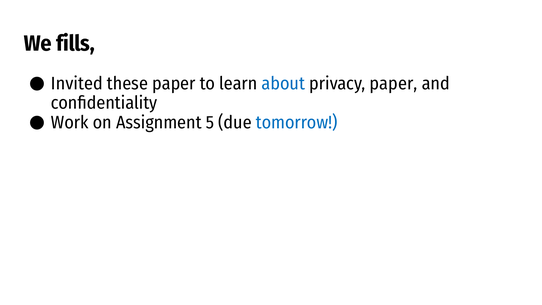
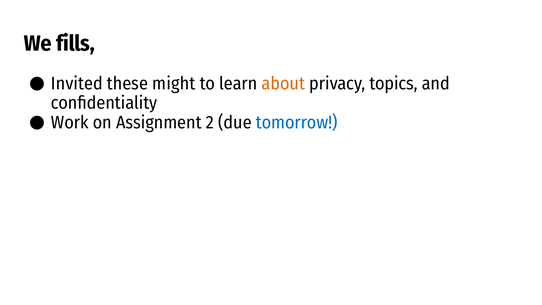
these paper: paper -> might (174, 83)
about colour: blue -> orange (283, 83)
privacy paper: paper -> topics (394, 83)
5: 5 -> 2 (210, 122)
